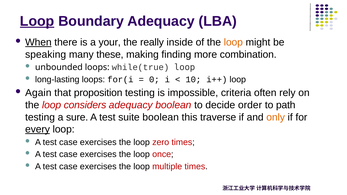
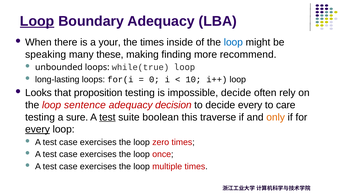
When underline: present -> none (38, 42)
the really: really -> times (152, 42)
loop colour: orange -> blue (233, 42)
combination: combination -> recommend (248, 55)
Again: Again -> Looks (38, 93)
impossible criteria: criteria -> decide (236, 93)
considers: considers -> sentence (85, 105)
adequacy boolean: boolean -> decision (173, 105)
decide order: order -> every (250, 105)
path: path -> care (286, 105)
test underline: none -> present (107, 117)
